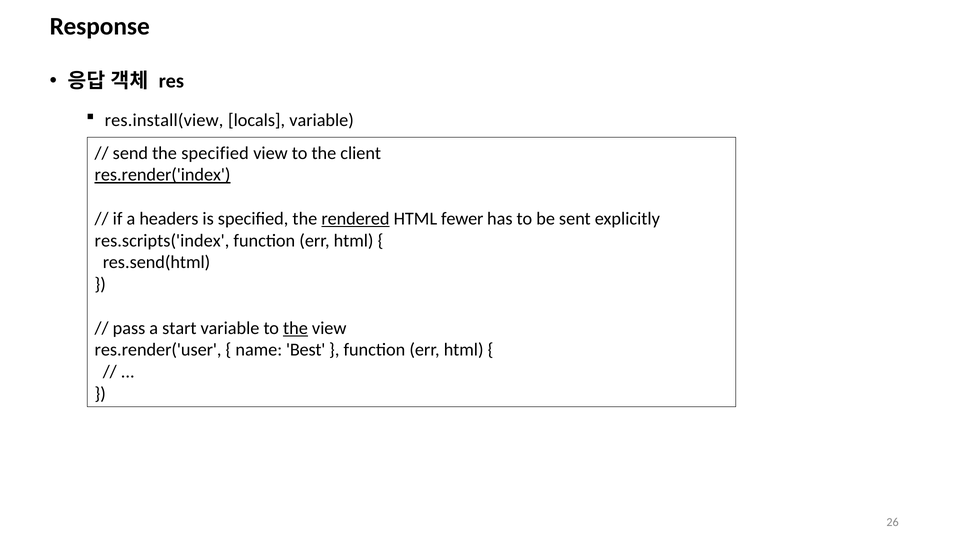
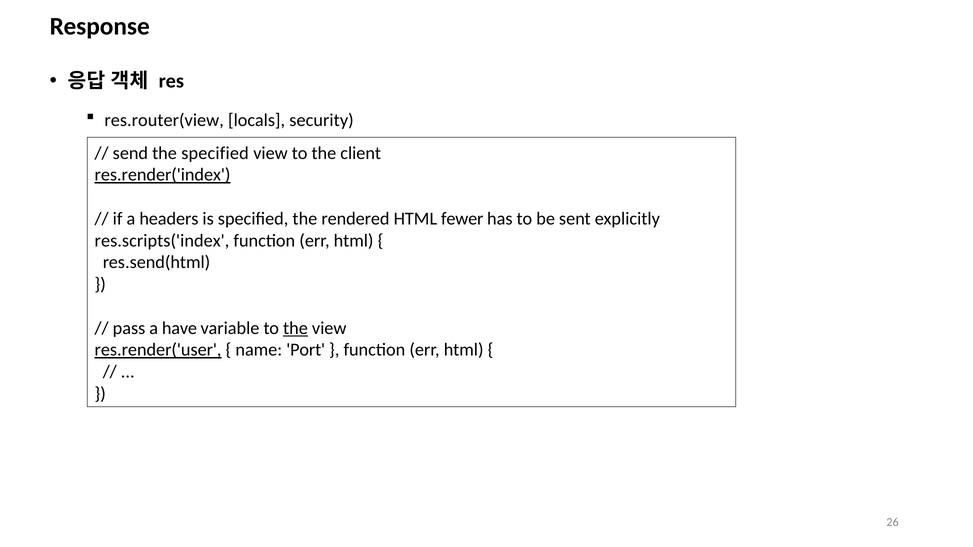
res.install(view: res.install(view -> res.router(view (164, 120)
locals variable: variable -> security (322, 120)
rendered underline: present -> none (355, 219)
start: start -> have (179, 328)
res.render('user underline: none -> present (158, 350)
Best: Best -> Port (306, 350)
